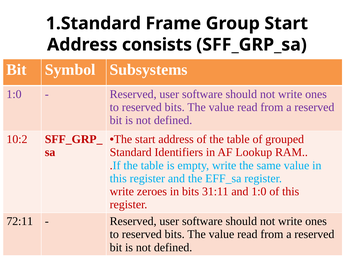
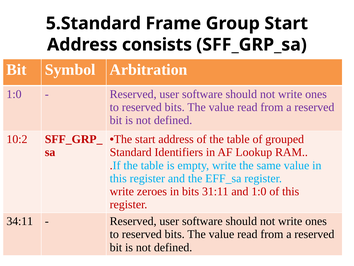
1.Standard: 1.Standard -> 5.Standard (93, 23)
Subsystems: Subsystems -> Arbitration (149, 70)
72:11: 72:11 -> 34:11 (20, 221)
